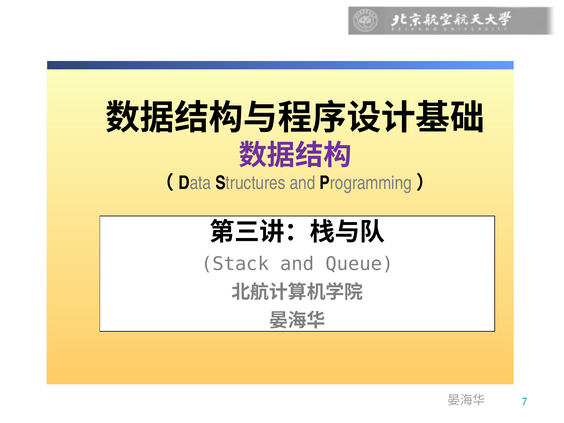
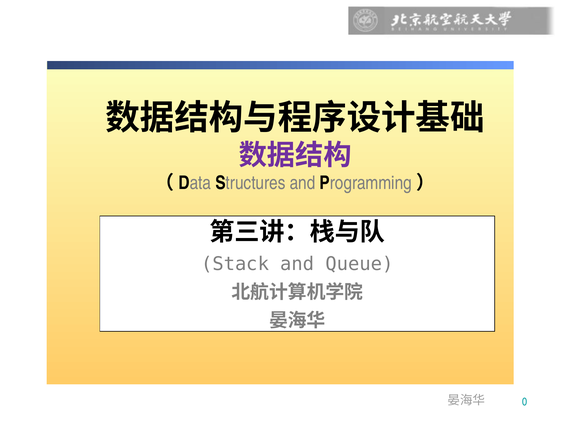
7: 7 -> 0 (525, 402)
